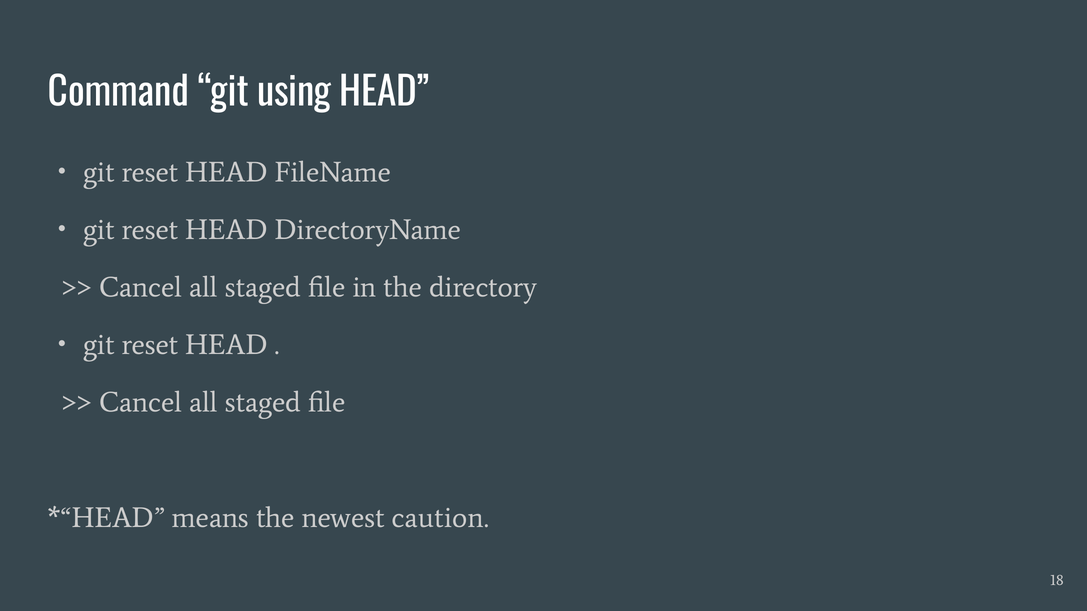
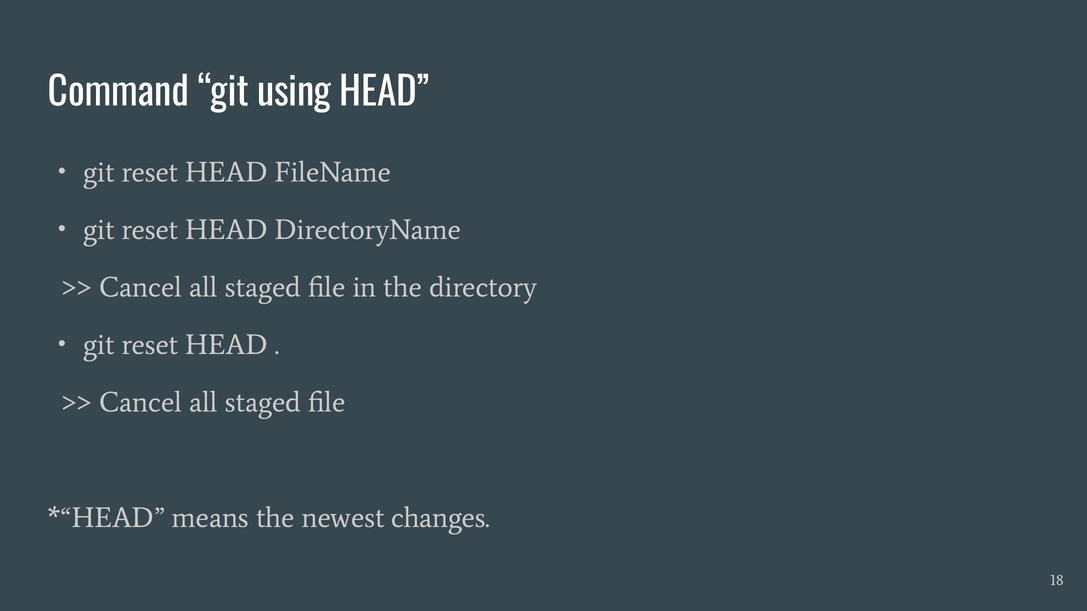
caution: caution -> changes (441, 518)
